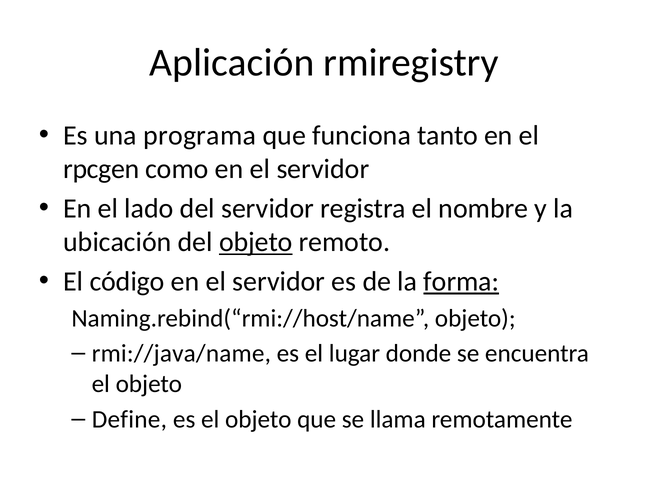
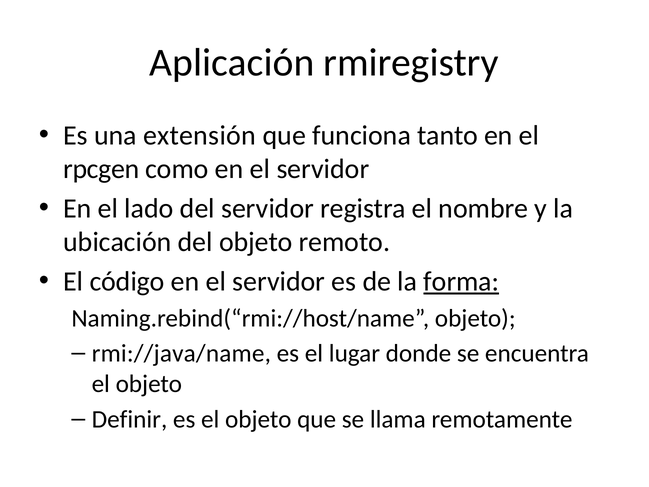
programa: programa -> extensión (200, 136)
objeto underline: present -> none (256, 242)
Define: Define -> Definir (129, 419)
